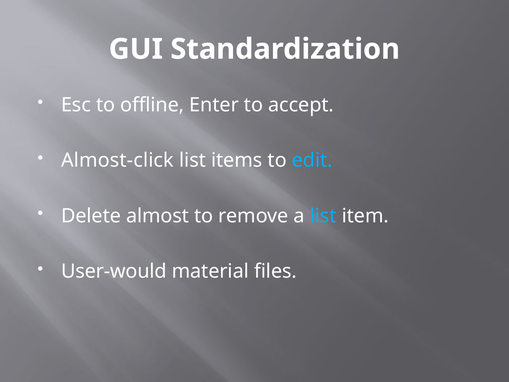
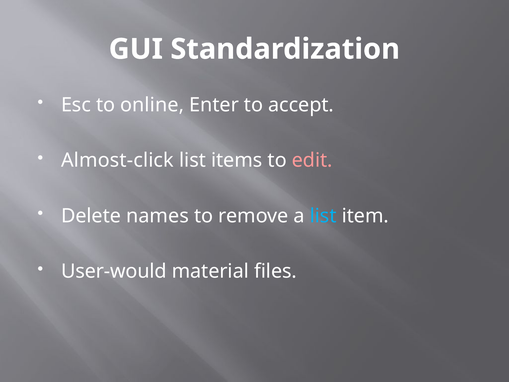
offline: offline -> online (152, 105)
edit colour: light blue -> pink (312, 160)
almost: almost -> names (158, 216)
